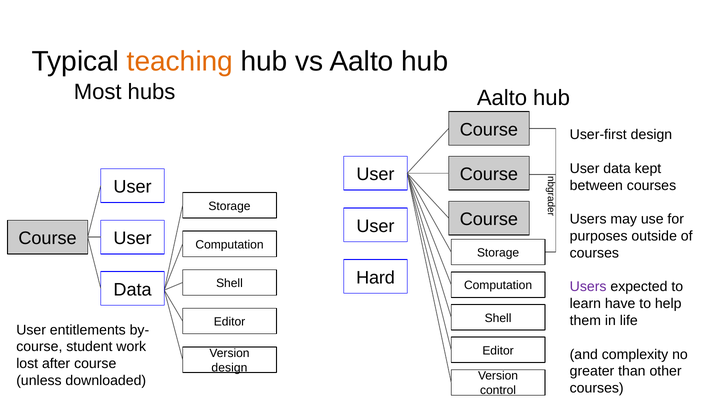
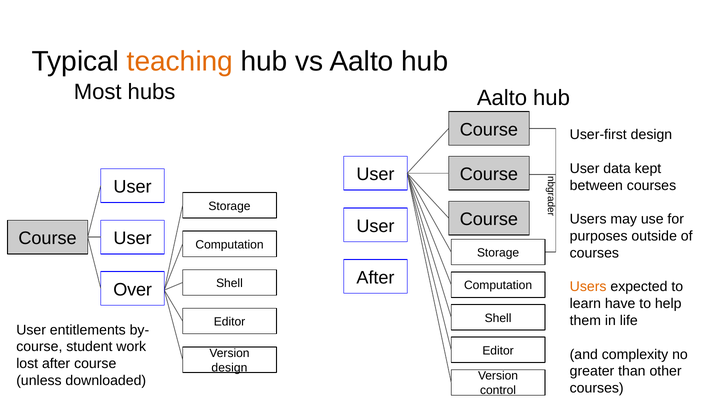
Hard: Hard -> After (375, 278)
Users colour: purple -> orange (588, 287)
Data: Data -> Over (133, 290)
